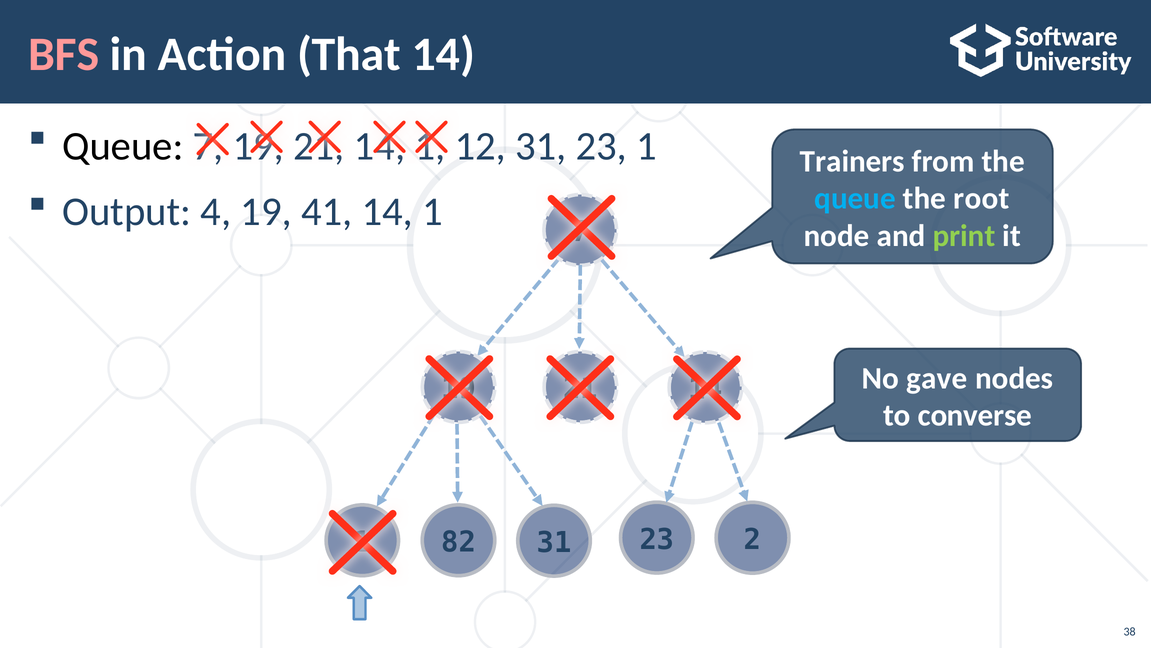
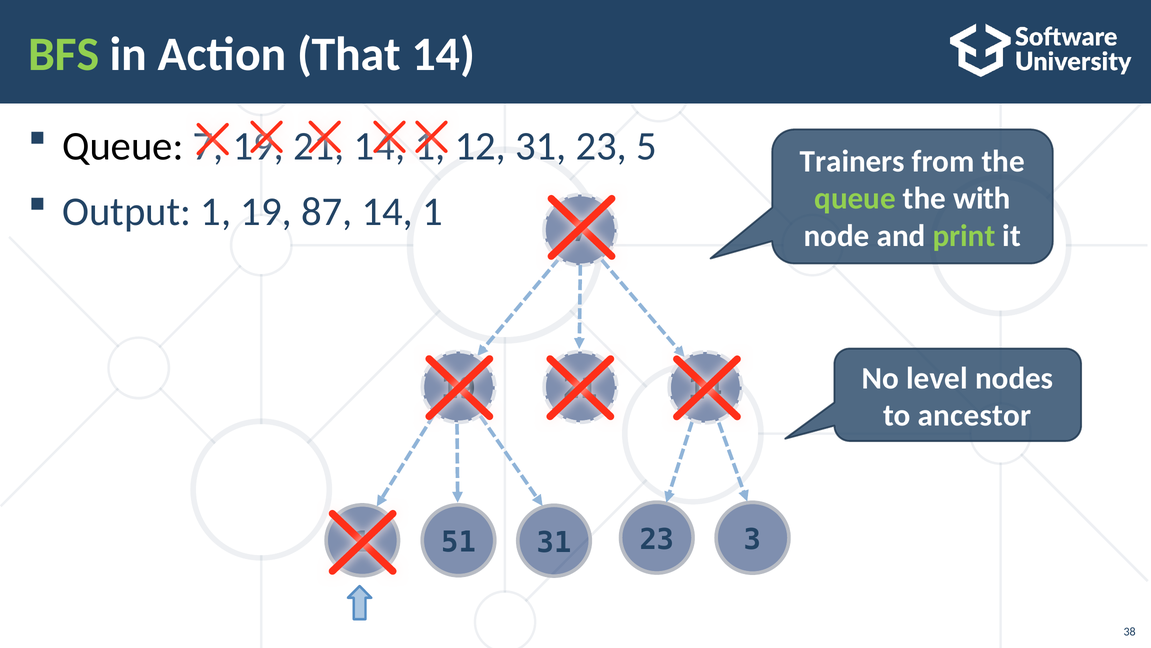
BFS colour: pink -> light green (64, 55)
23 1: 1 -> 5 (647, 146)
queue colour: light blue -> light green (855, 198)
root: root -> with (982, 198)
Output 4: 4 -> 1 (216, 212)
41: 41 -> 87 (327, 212)
gave: gave -> level (937, 378)
converse: converse -> ancestor (975, 415)
2: 2 -> 3 (753, 539)
82: 82 -> 51 (459, 542)
